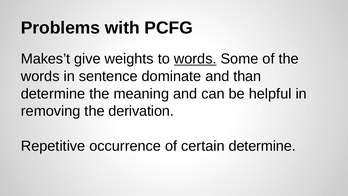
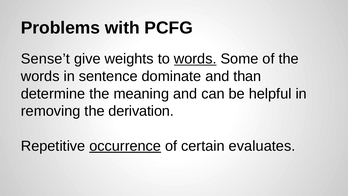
Makes’t: Makes’t -> Sense’t (45, 59)
occurrence underline: none -> present (125, 146)
certain determine: determine -> evaluates (262, 146)
